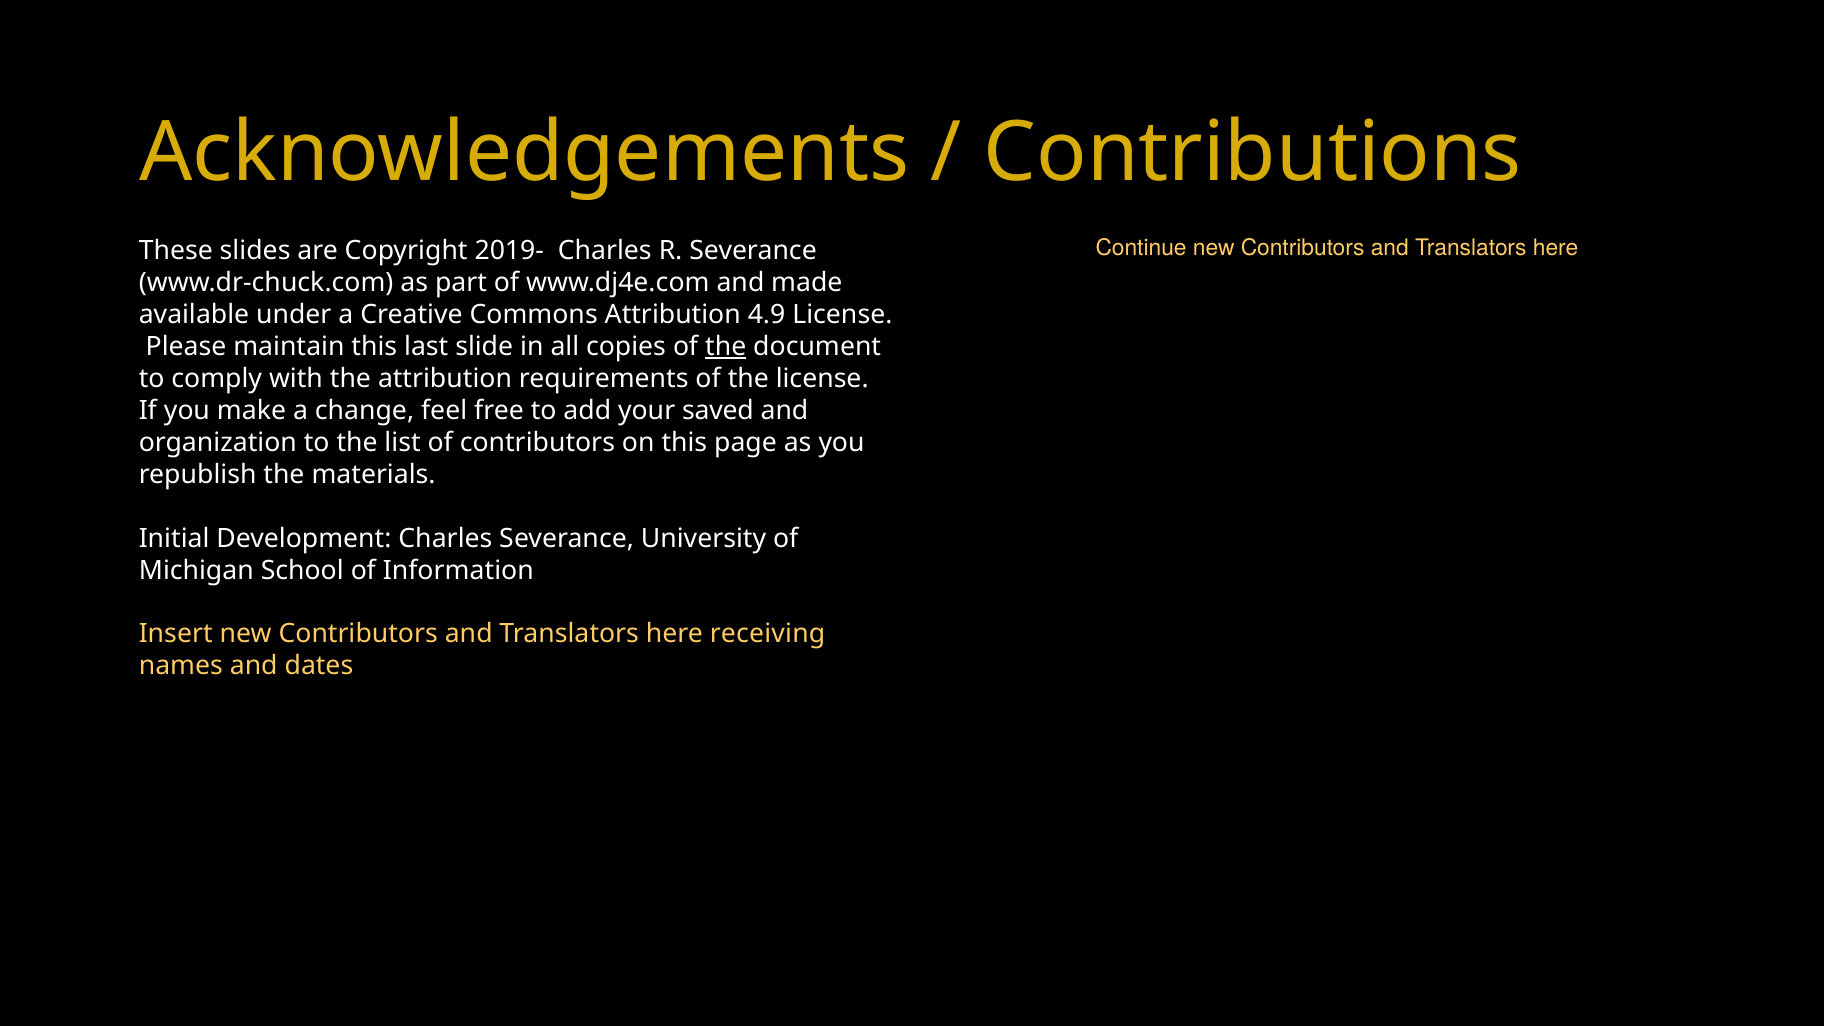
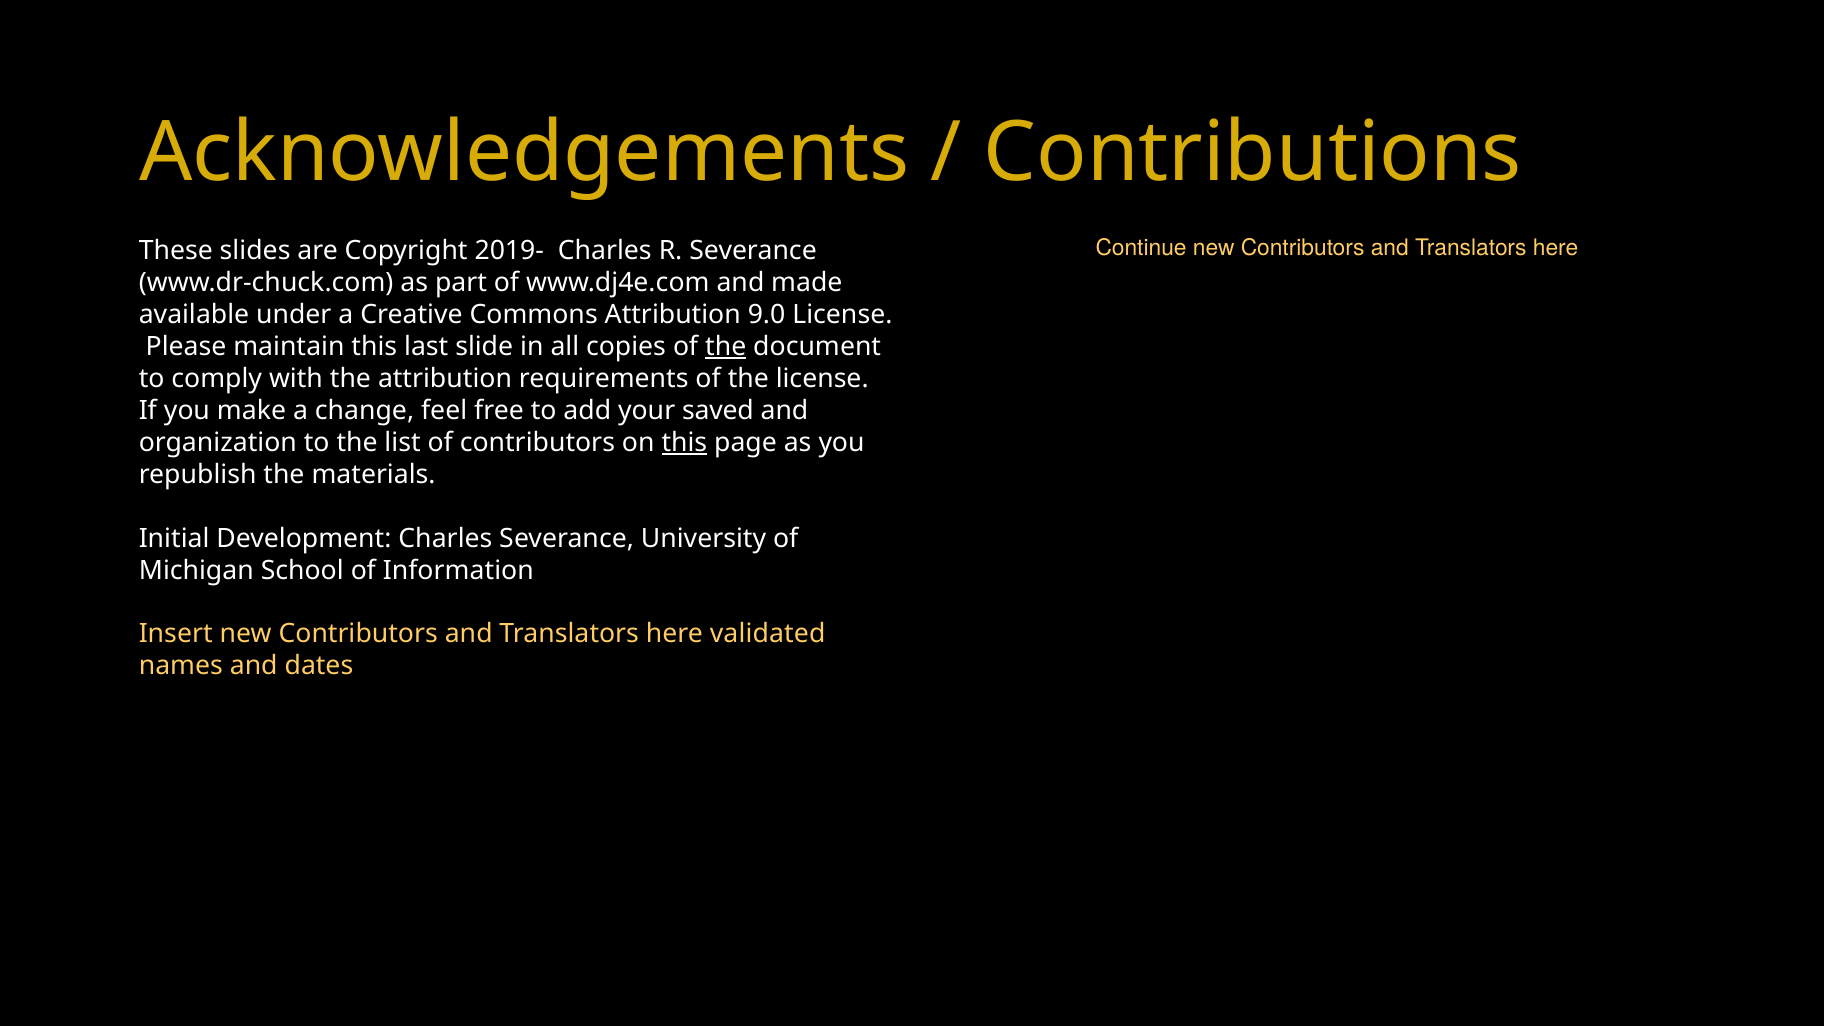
4.9: 4.9 -> 9.0 (767, 315)
this underline: none -> present (684, 442)
receiving: receiving -> validated (768, 634)
